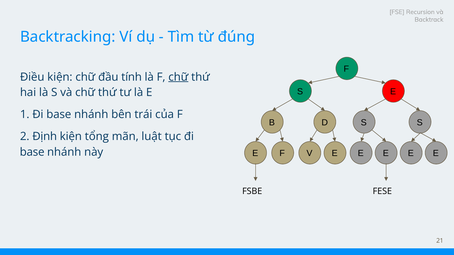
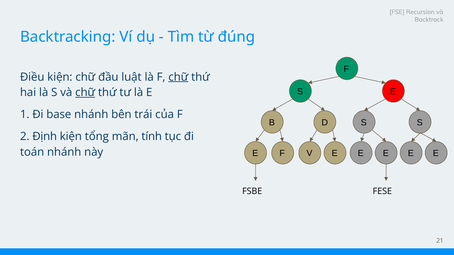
tính: tính -> luật (131, 77)
chữ underline: none -> present (85, 93)
luật: luật -> tính (152, 137)
base: base -> toán (32, 152)
